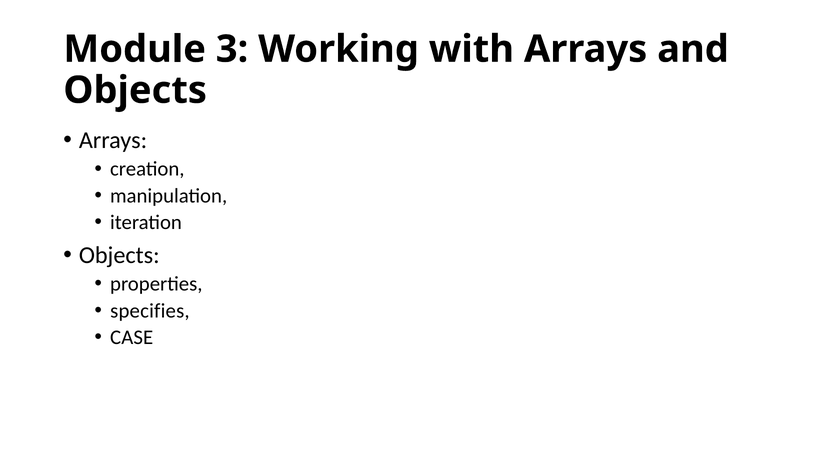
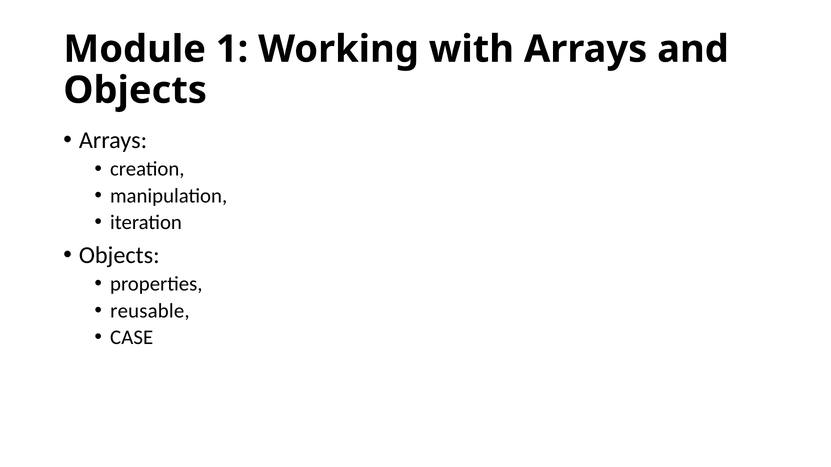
3: 3 -> 1 (232, 49)
specifies: specifies -> reusable (150, 311)
